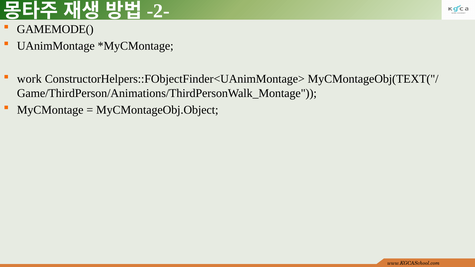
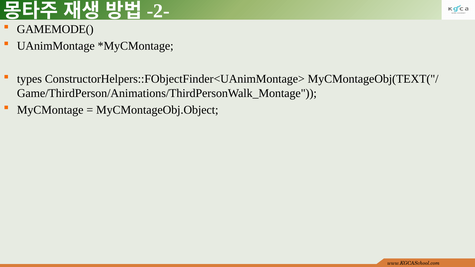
work: work -> types (29, 79)
